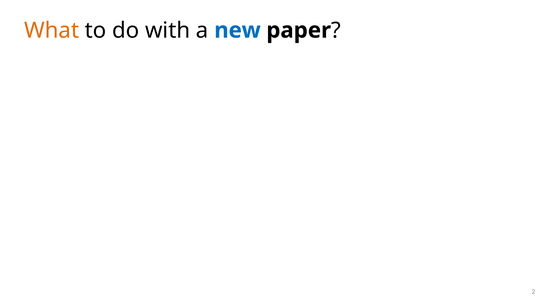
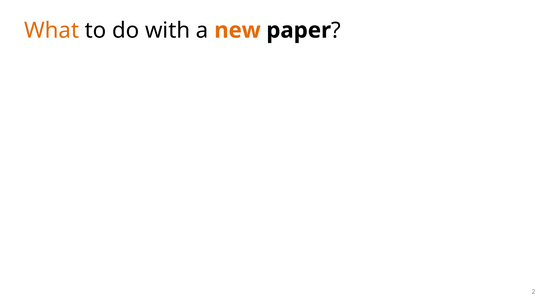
new colour: blue -> orange (238, 30)
